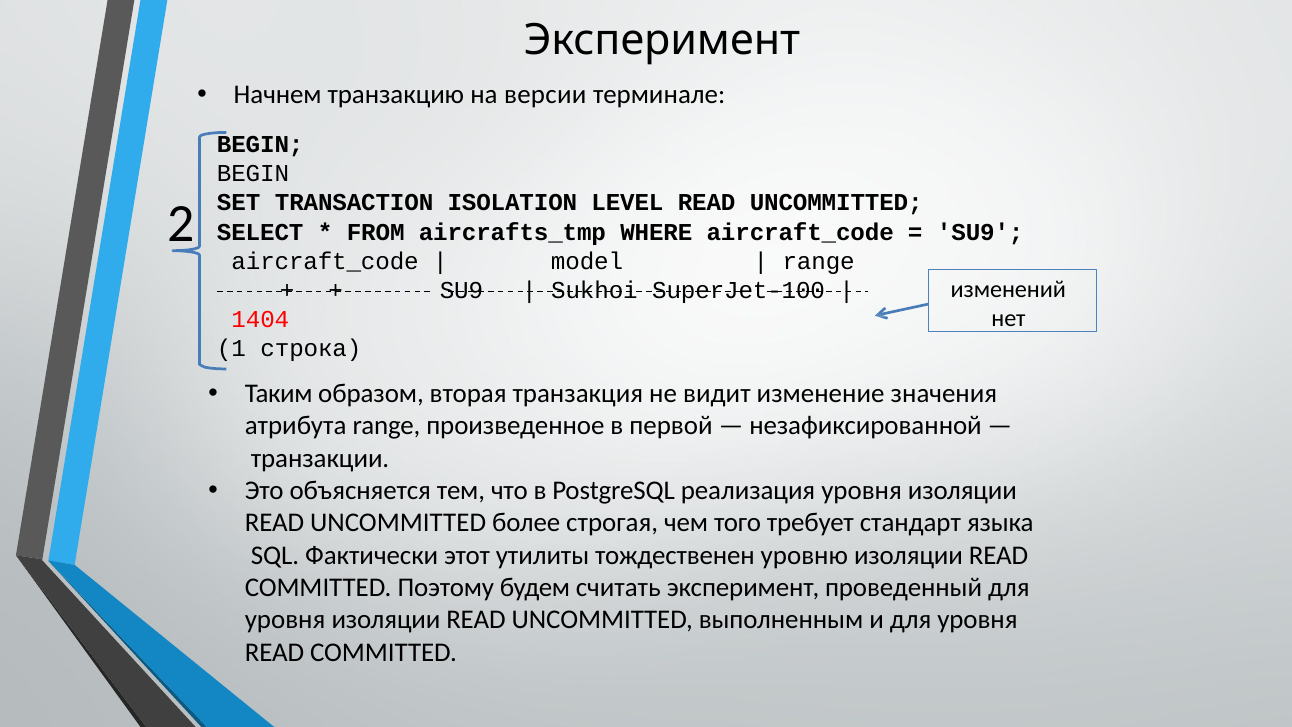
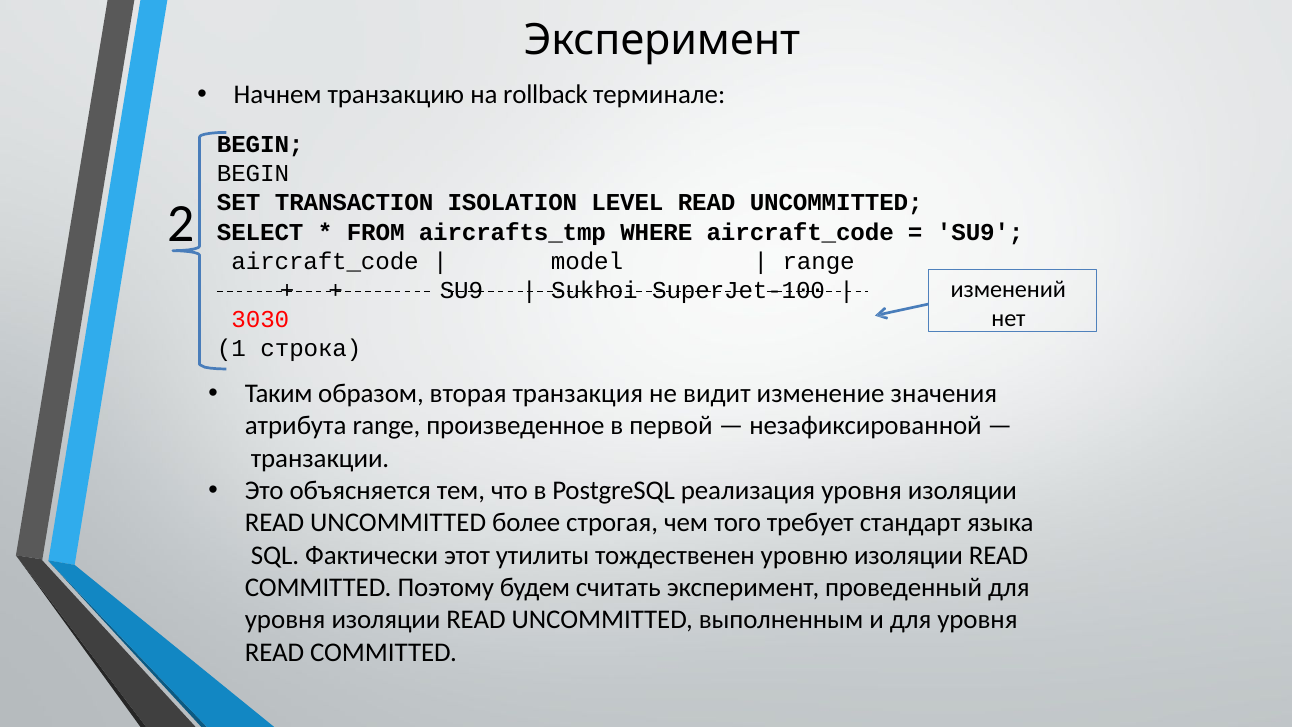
версии: версии -> rollback (546, 95)
1404: 1404 -> 3030 (260, 319)
